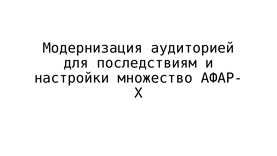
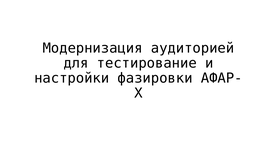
последствиям: последствиям -> тестирование (147, 63)
множество: множество -> фазировки (155, 78)
